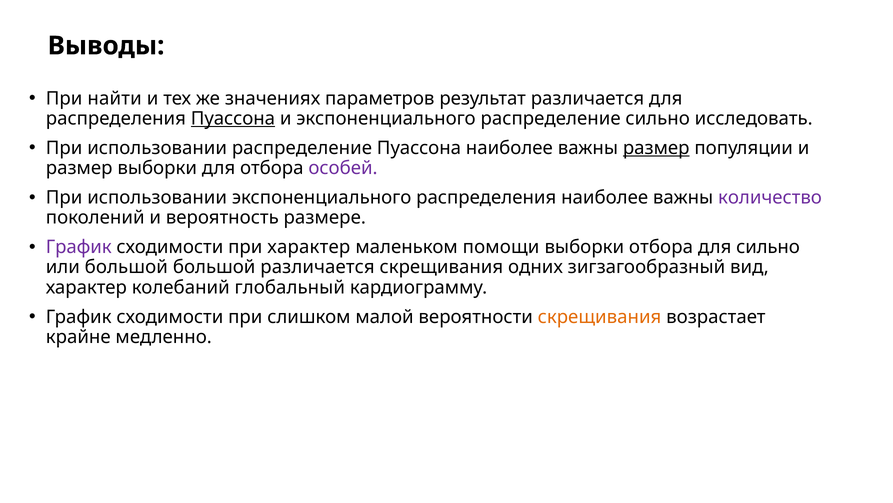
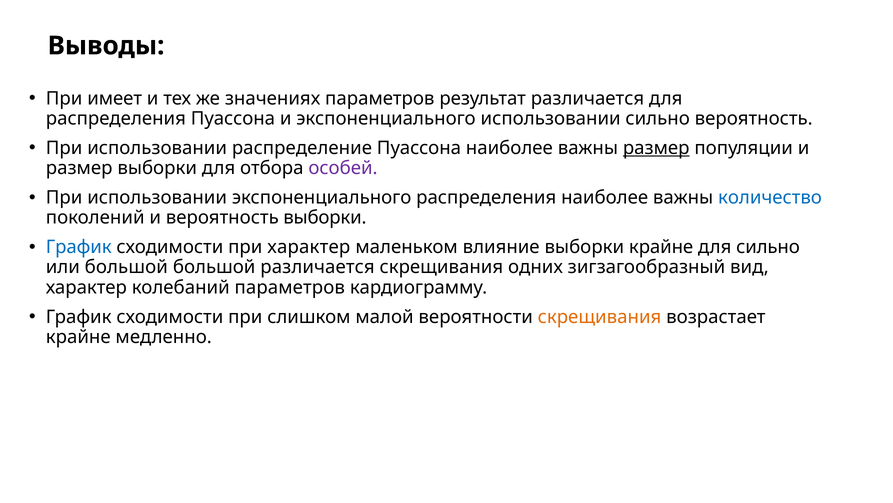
найти: найти -> имеет (115, 98)
Пуассона underline: present -> none (233, 118)
экспоненциального распределение: распределение -> использовании (551, 118)
сильно исследовать: исследовать -> вероятность (754, 118)
количество colour: purple -> blue (770, 197)
вероятность размере: размере -> выборки (325, 217)
График colour: purple -> blue (79, 247)
помощи: помощи -> влияние (501, 247)
выборки отбора: отбора -> крайне (661, 247)
колебаний глобальный: глобальный -> параметров (290, 287)
